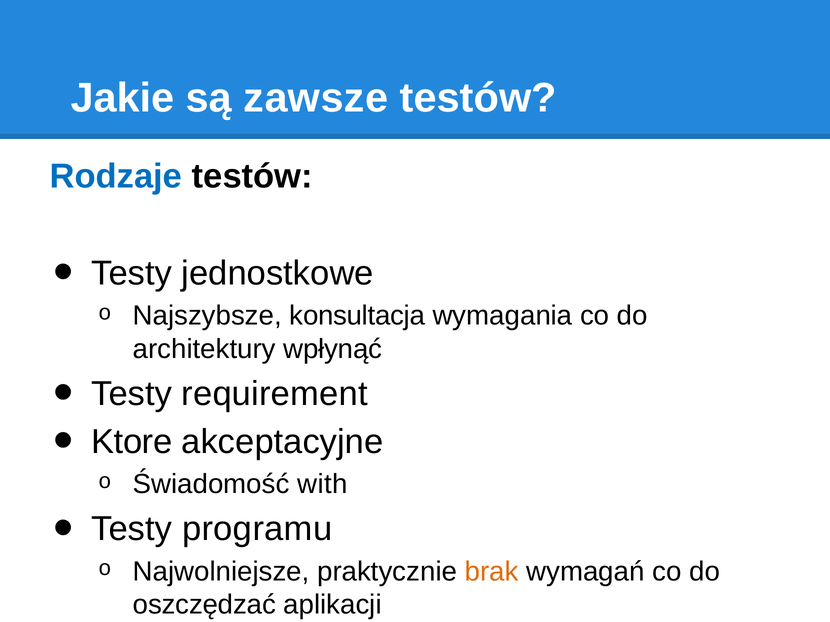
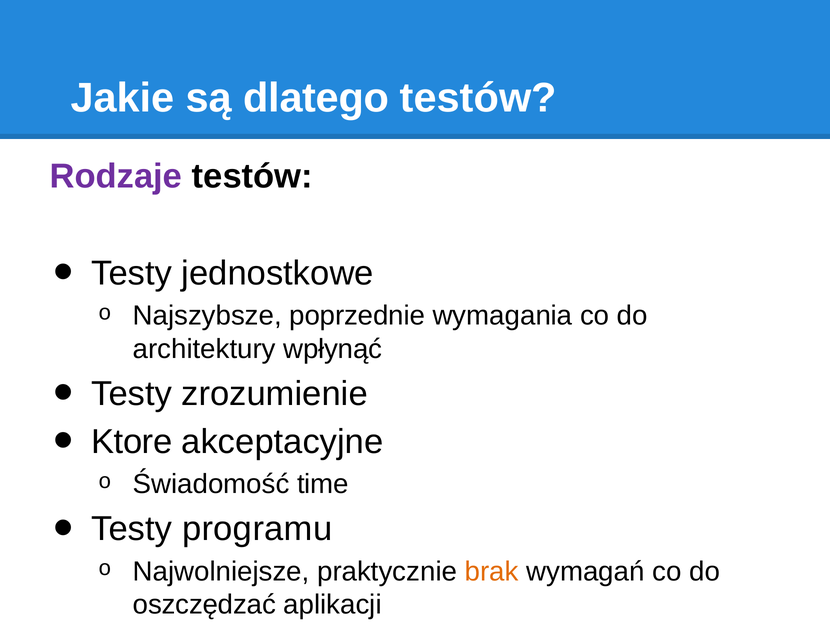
zawsze: zawsze -> dlatego (316, 98)
Rodzaje colour: blue -> purple (116, 177)
konsultacja: konsultacja -> poprzednie (357, 316)
requirement: requirement -> zrozumienie (275, 394)
with: with -> time (323, 485)
